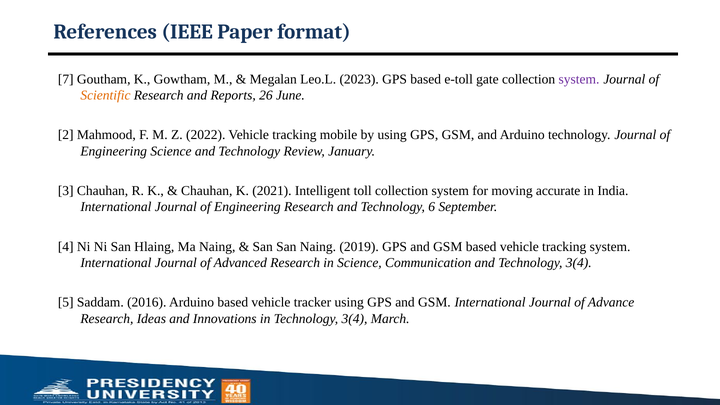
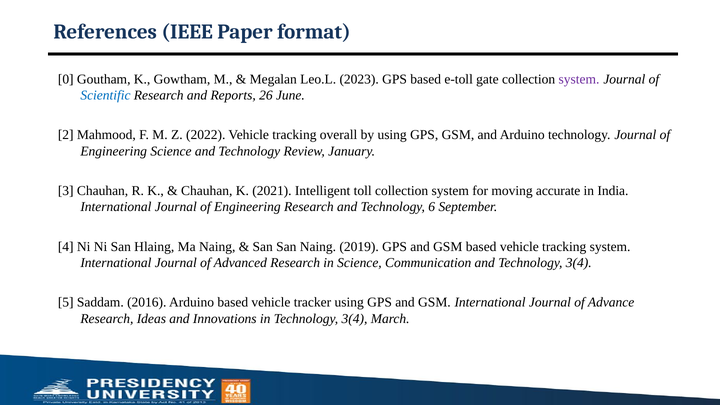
7: 7 -> 0 (66, 79)
Scientific colour: orange -> blue (105, 95)
mobile: mobile -> overall (339, 135)
